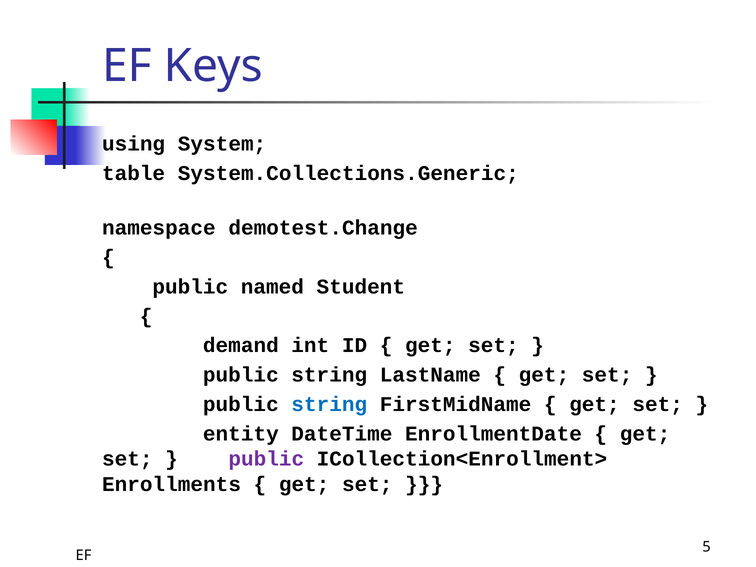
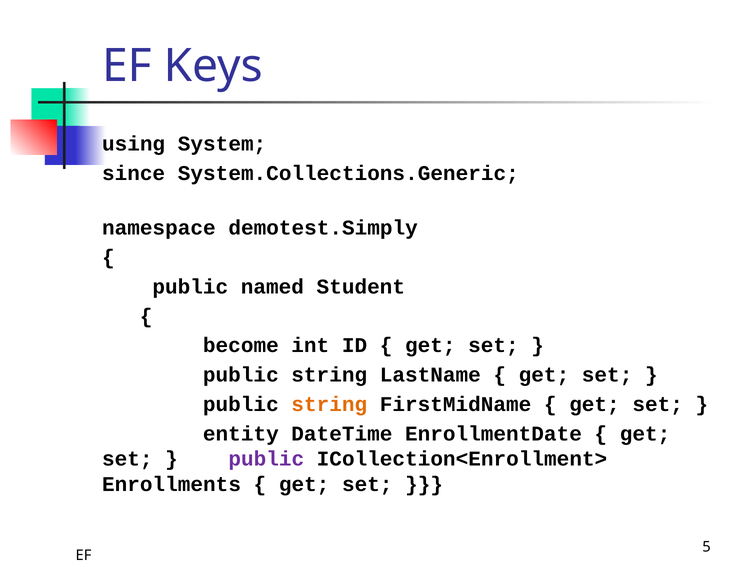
table: table -> since (134, 173)
demotest.Change: demotest.Change -> demotest.Simply (323, 228)
demand: demand -> become (241, 345)
string colour: blue -> orange (329, 404)
